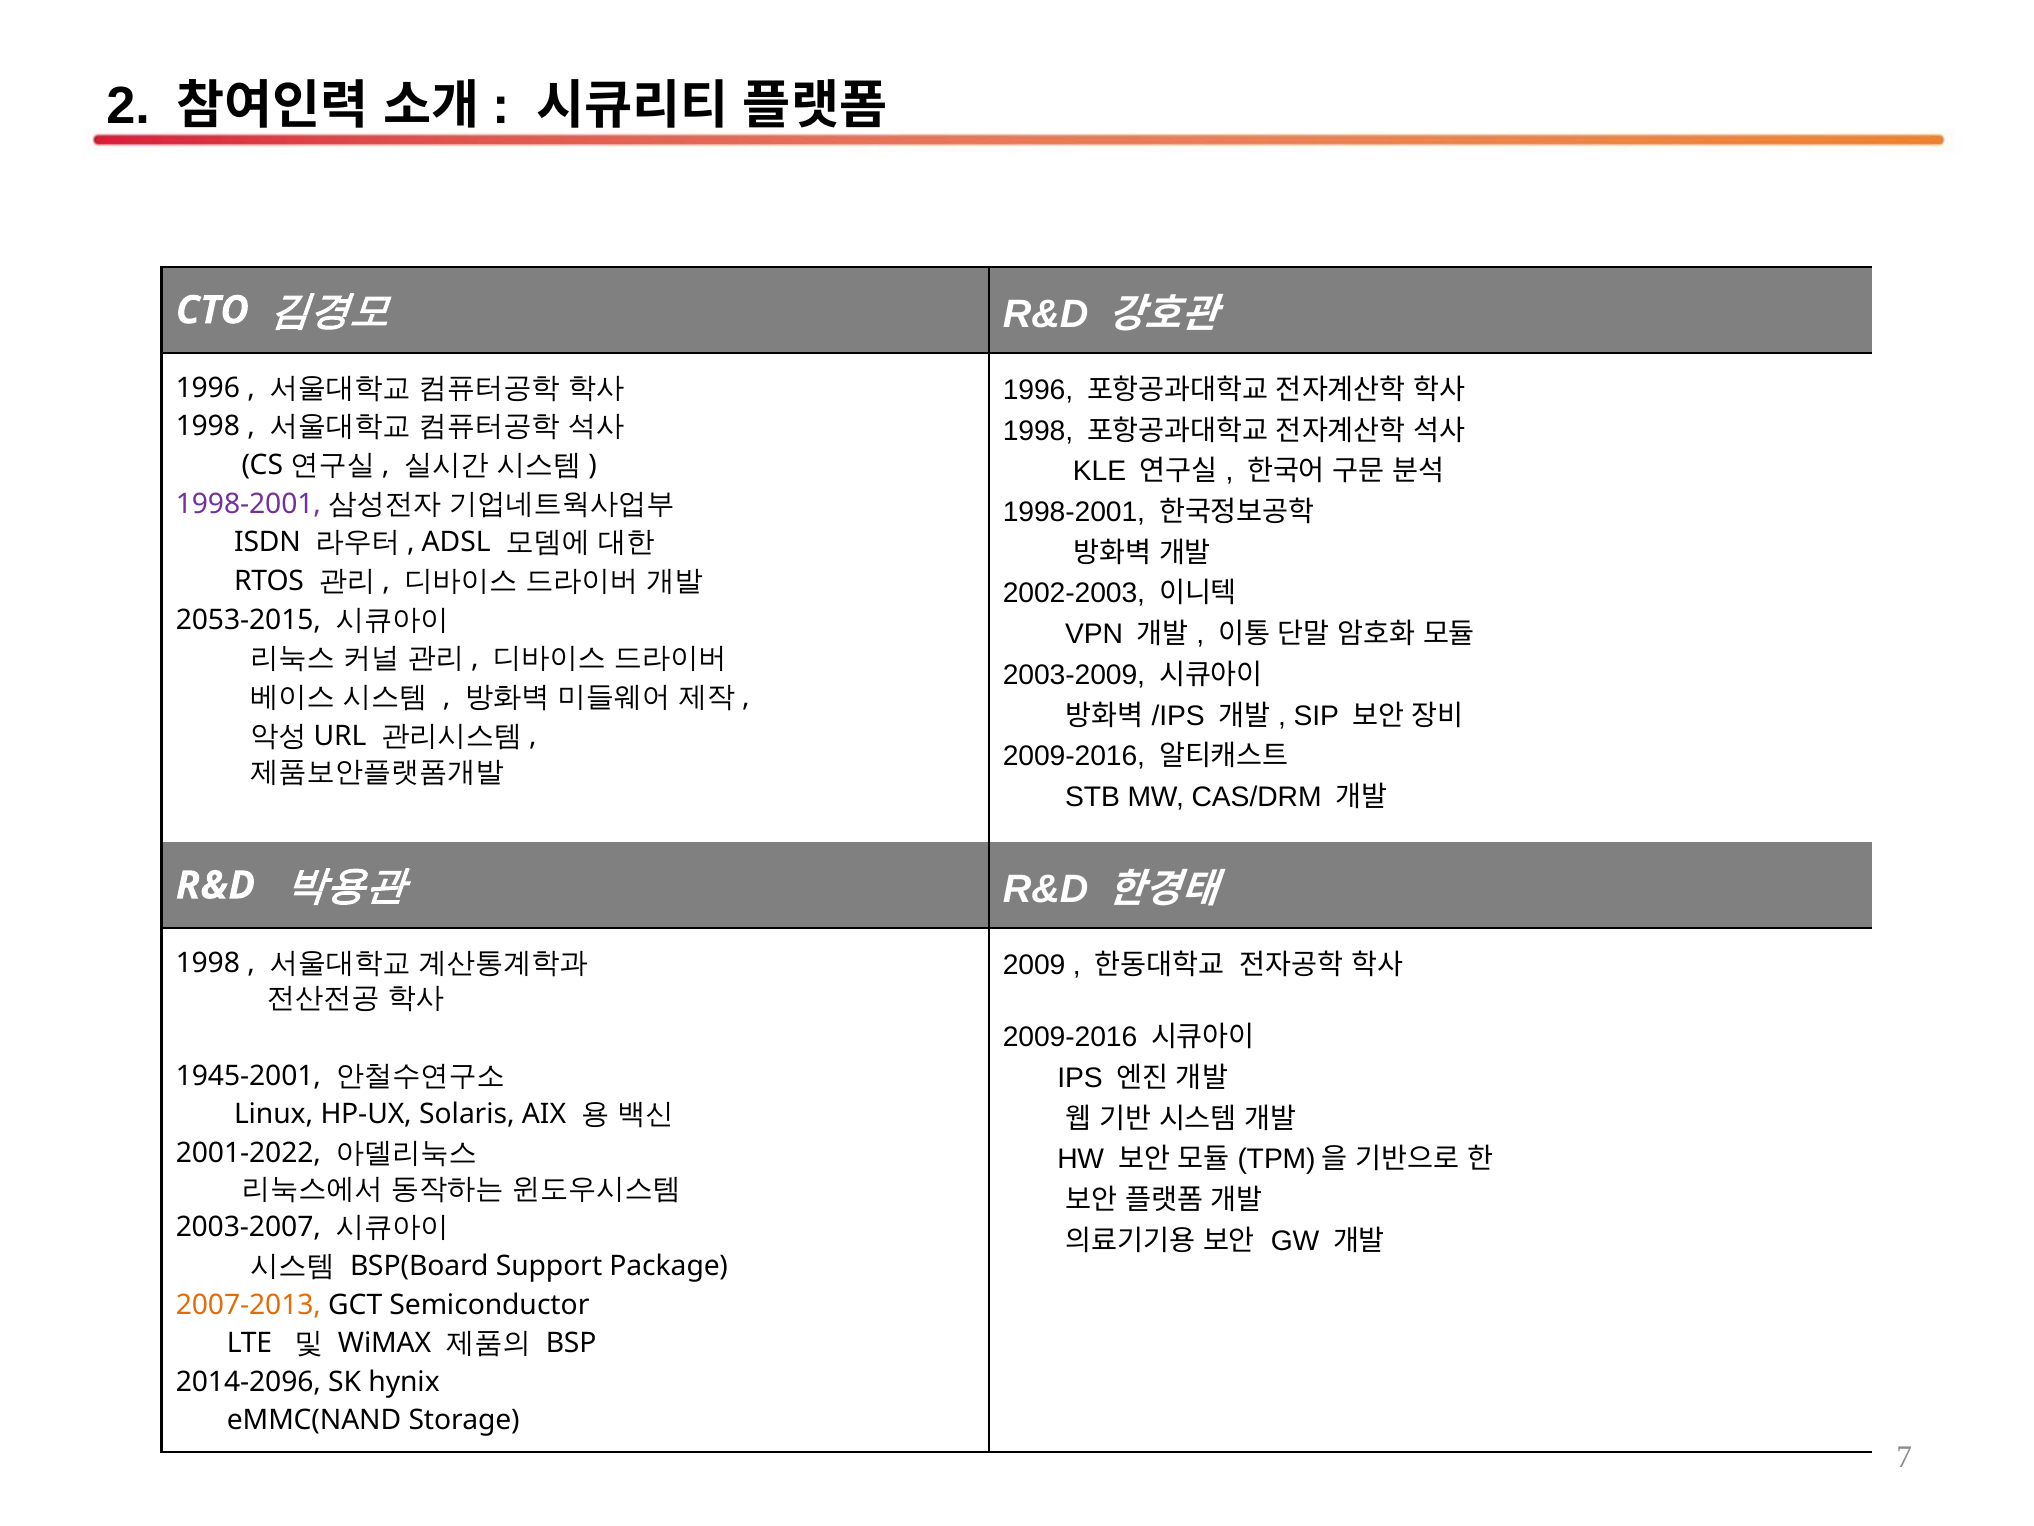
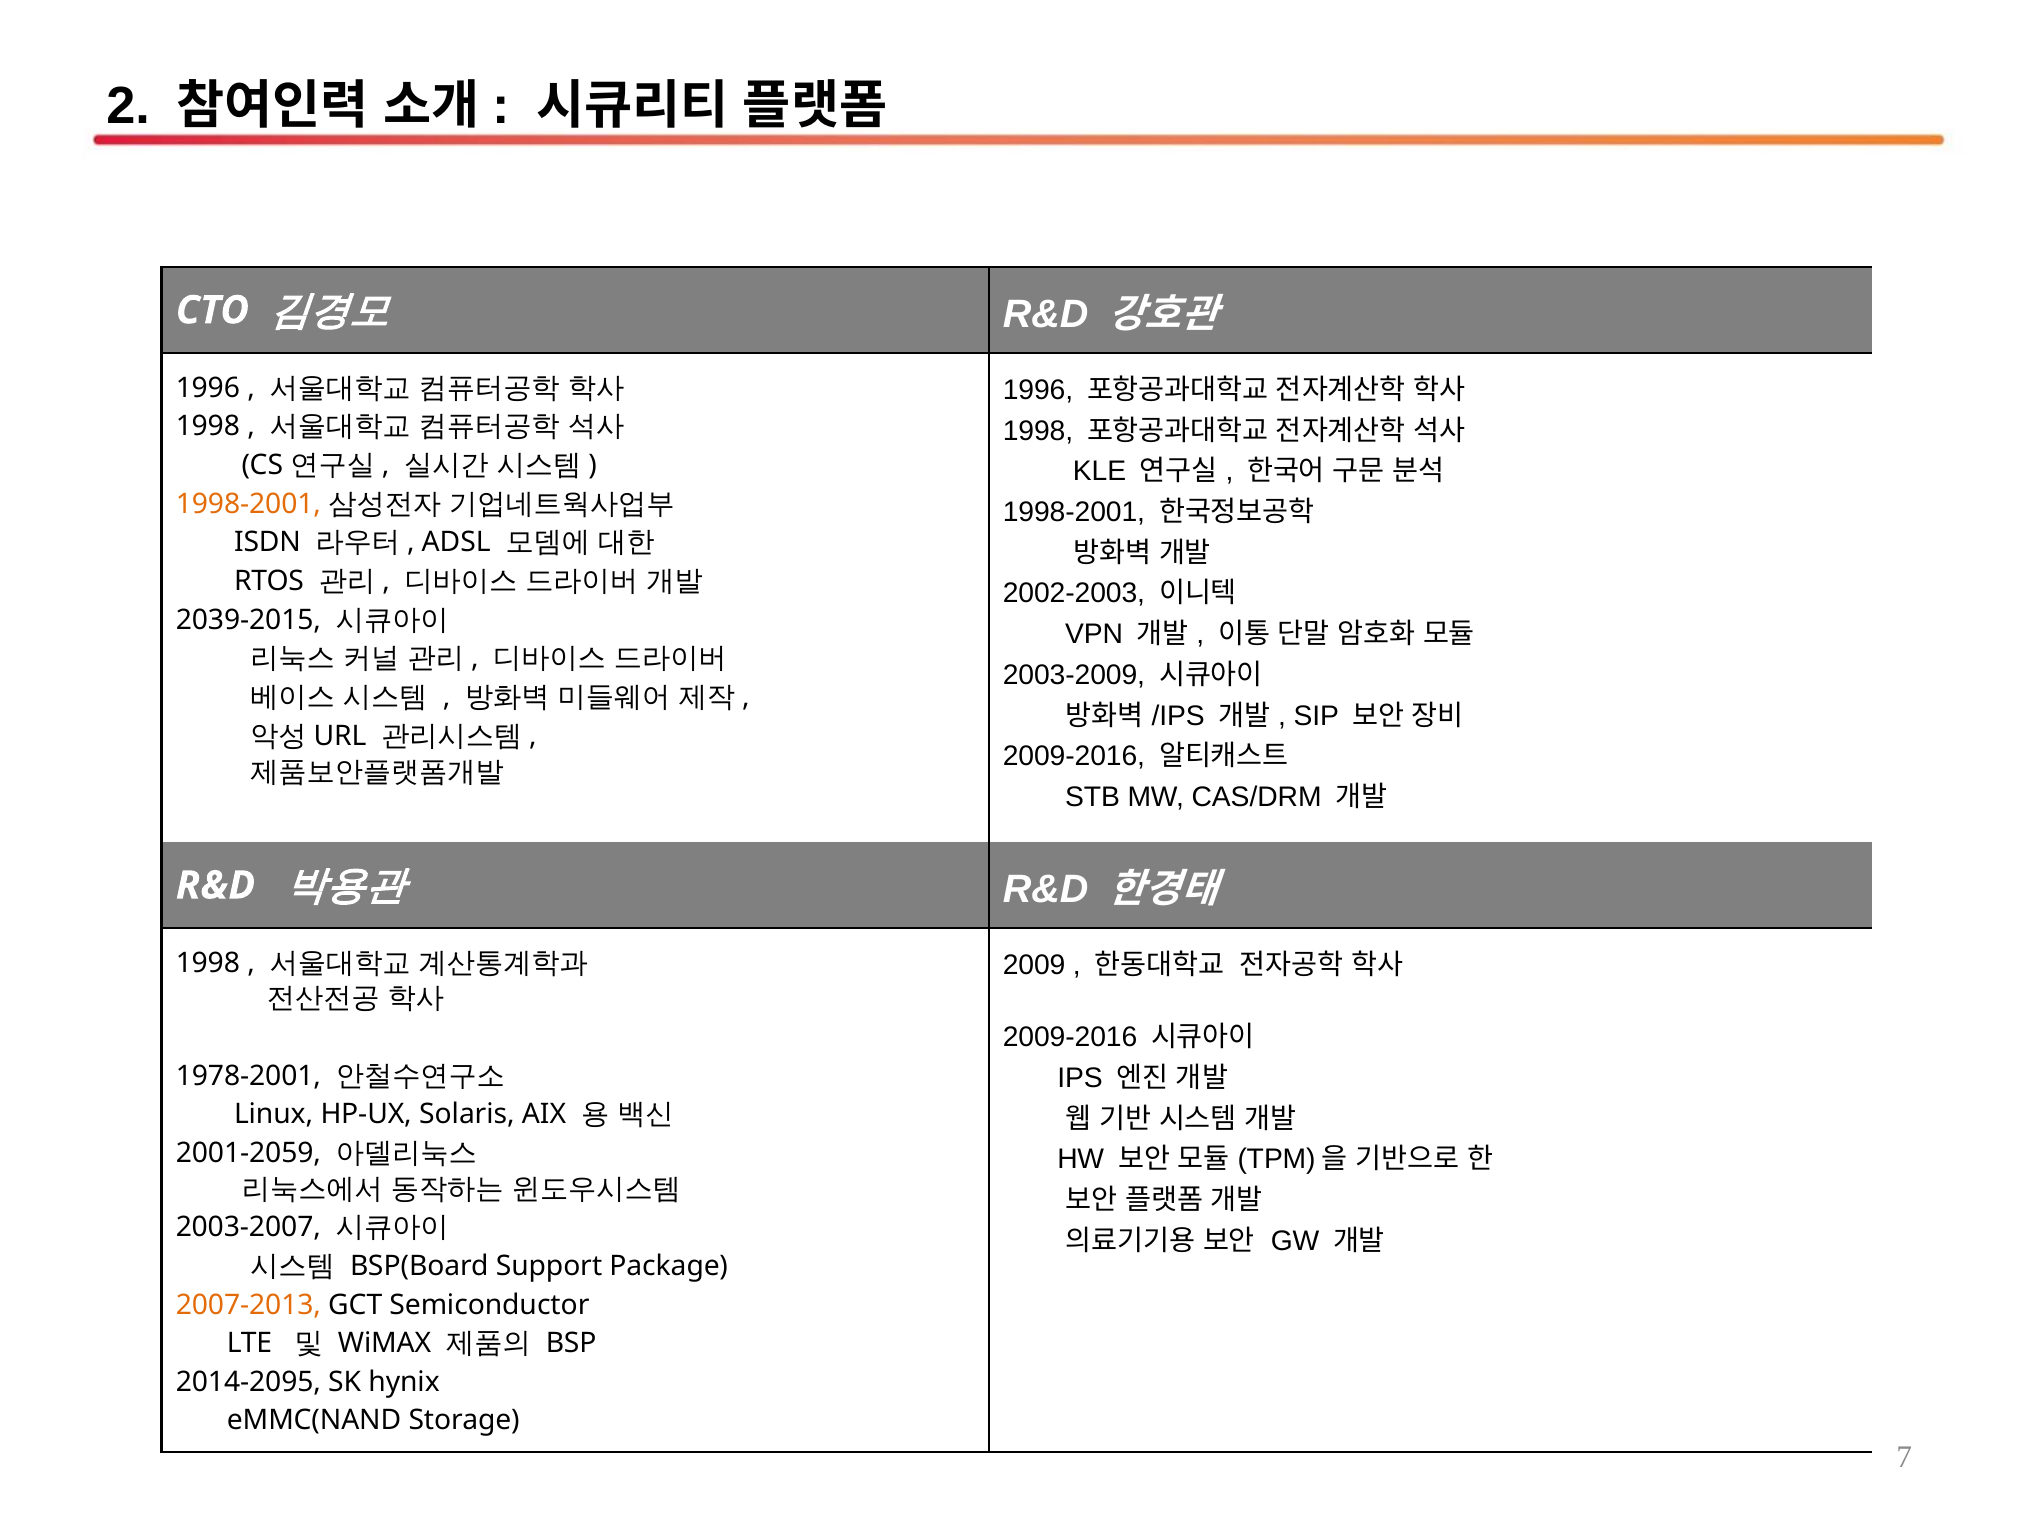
1998-2001 colour: purple -> orange (248, 504)
2053-2015: 2053-2015 -> 2039-2015 (248, 620)
1945-2001: 1945-2001 -> 1978-2001 (248, 1075)
2001-2022: 2001-2022 -> 2001-2059 (248, 1153)
2014-2096: 2014-2096 -> 2014-2095 (248, 1381)
